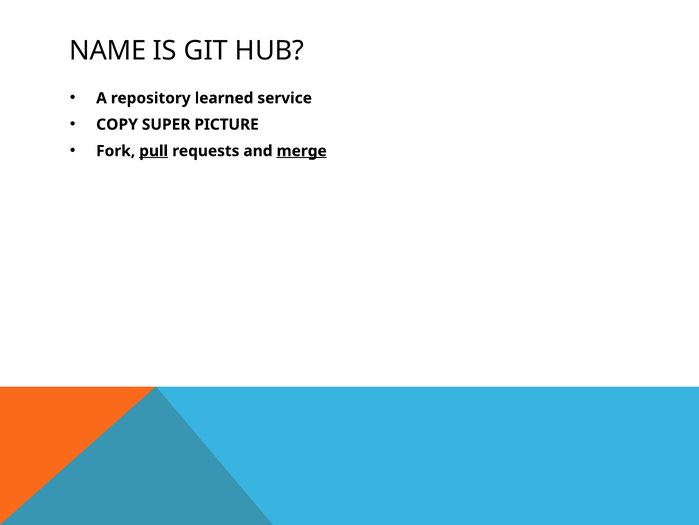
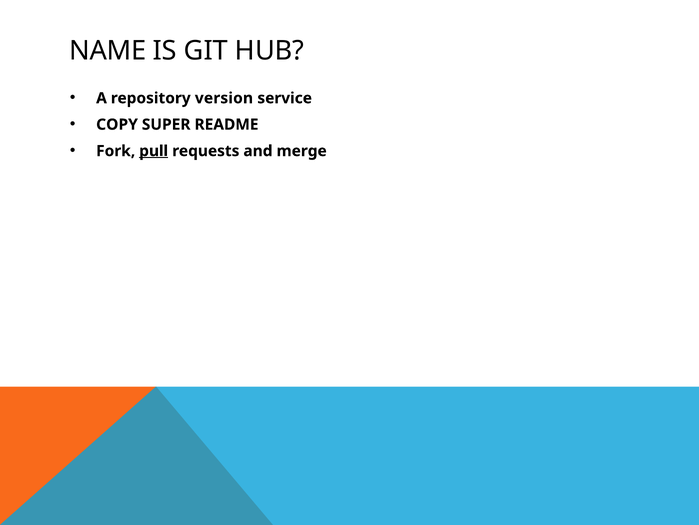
learned: learned -> version (224, 98)
PICTURE: PICTURE -> README (227, 124)
merge underline: present -> none (302, 151)
